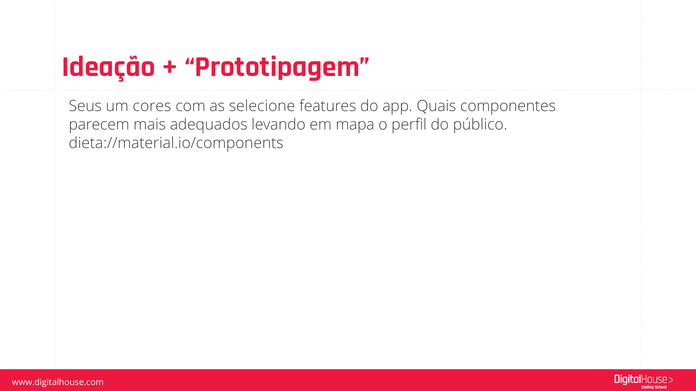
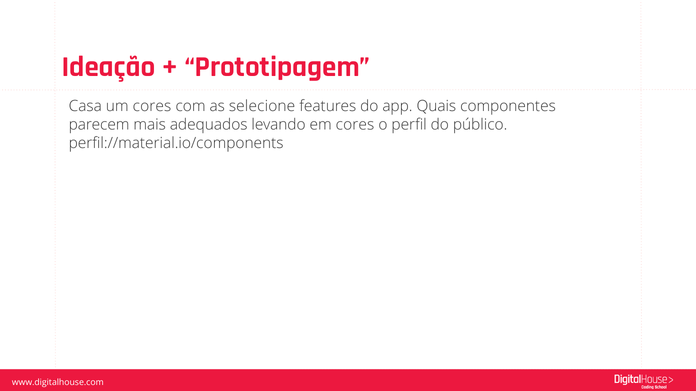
Seus: Seus -> Casa (85, 106)
em mapa: mapa -> cores (355, 125)
dieta://material.io/components: dieta://material.io/components -> perfil://material.io/components (176, 143)
